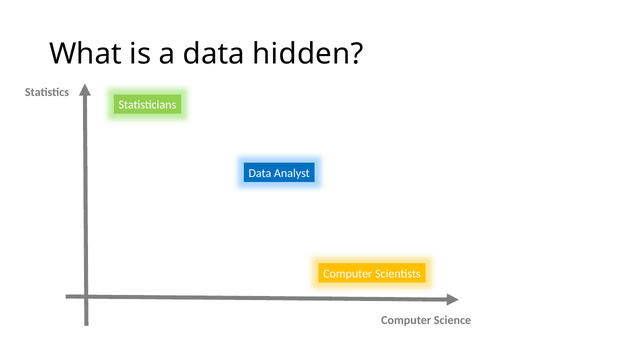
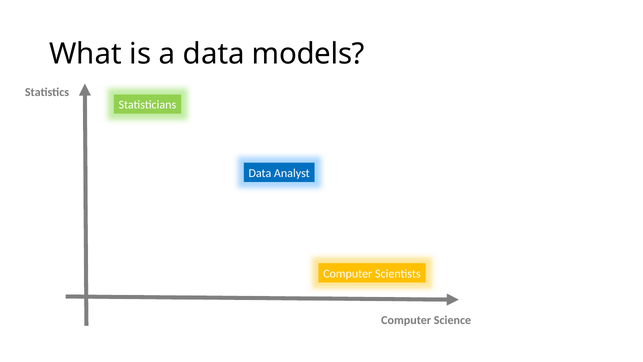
hidden: hidden -> models (308, 54)
